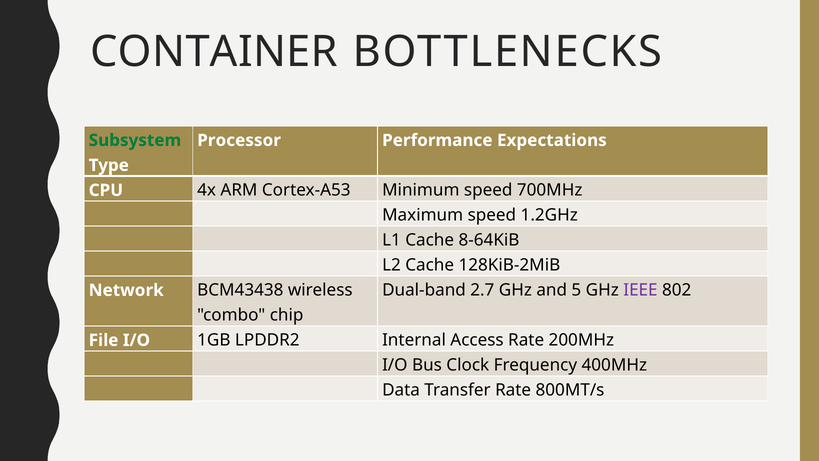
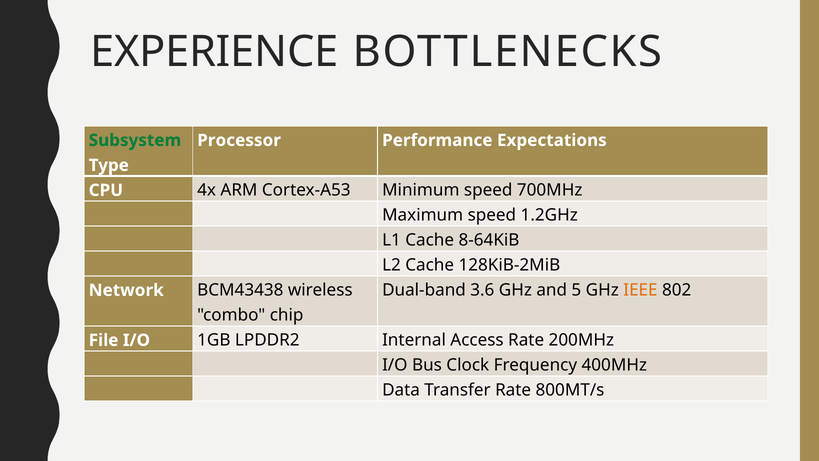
CONTAINER: CONTAINER -> EXPERIENCE (214, 52)
2.7: 2.7 -> 3.6 (482, 290)
IEEE colour: purple -> orange (640, 290)
